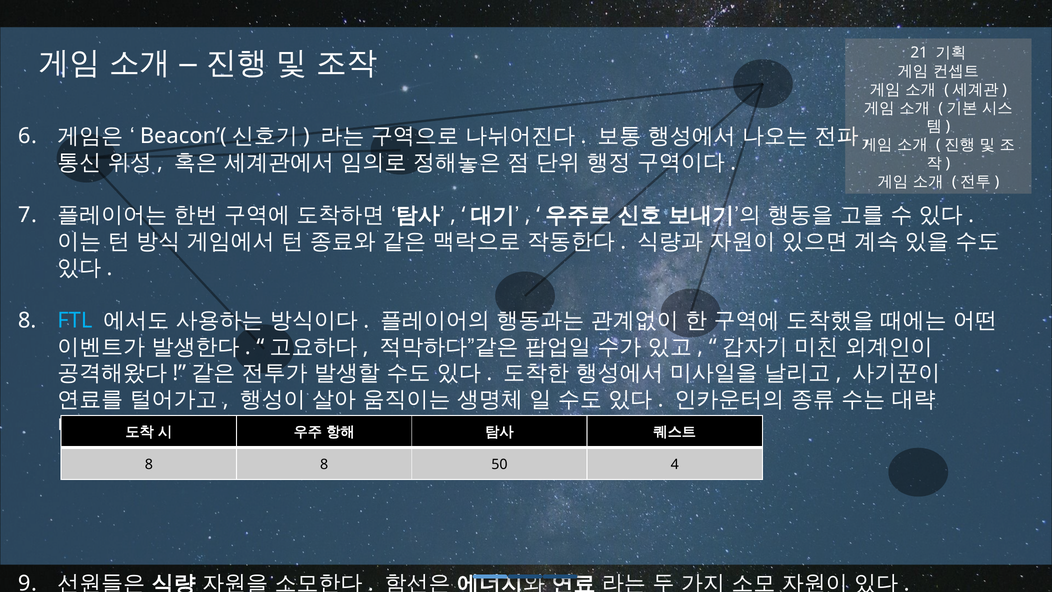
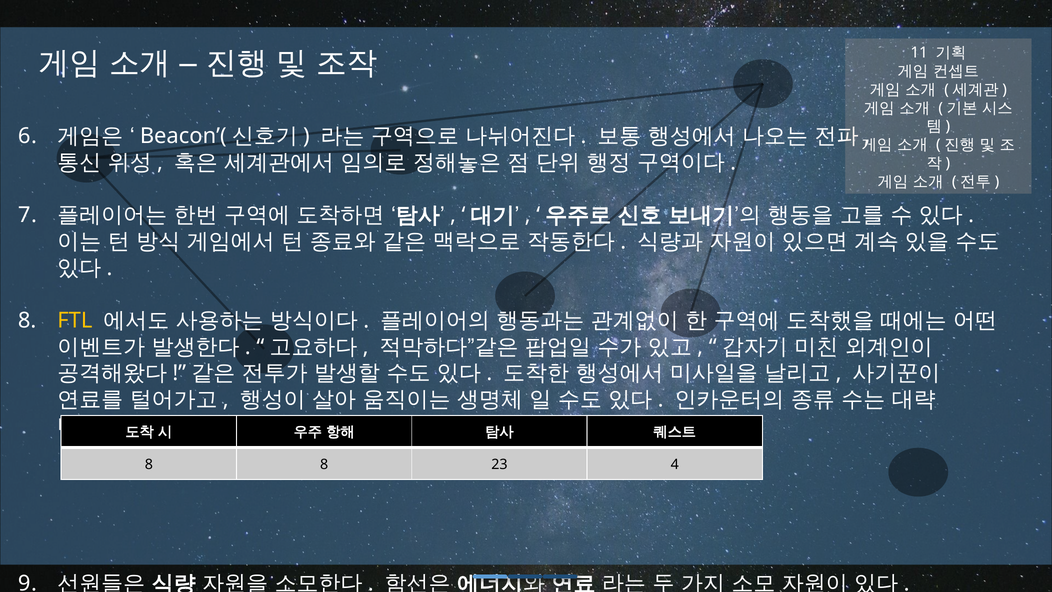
21: 21 -> 11 (919, 53)
FTL colour: light blue -> yellow (75, 320)
50: 50 -> 23 (499, 464)
